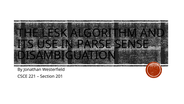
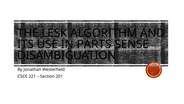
PARSE: PARSE -> PARTS (94, 44)
